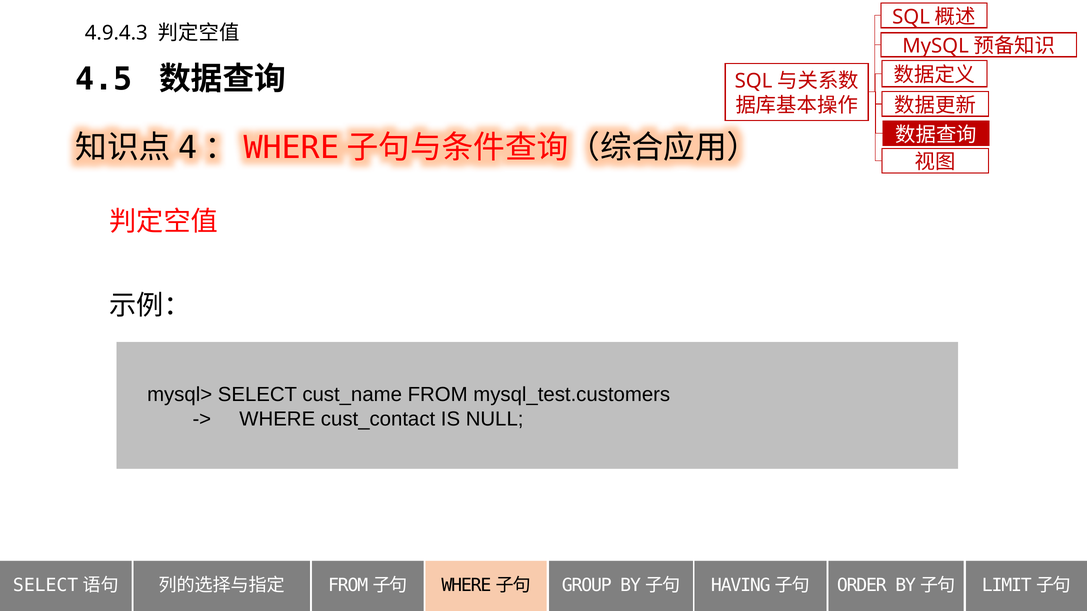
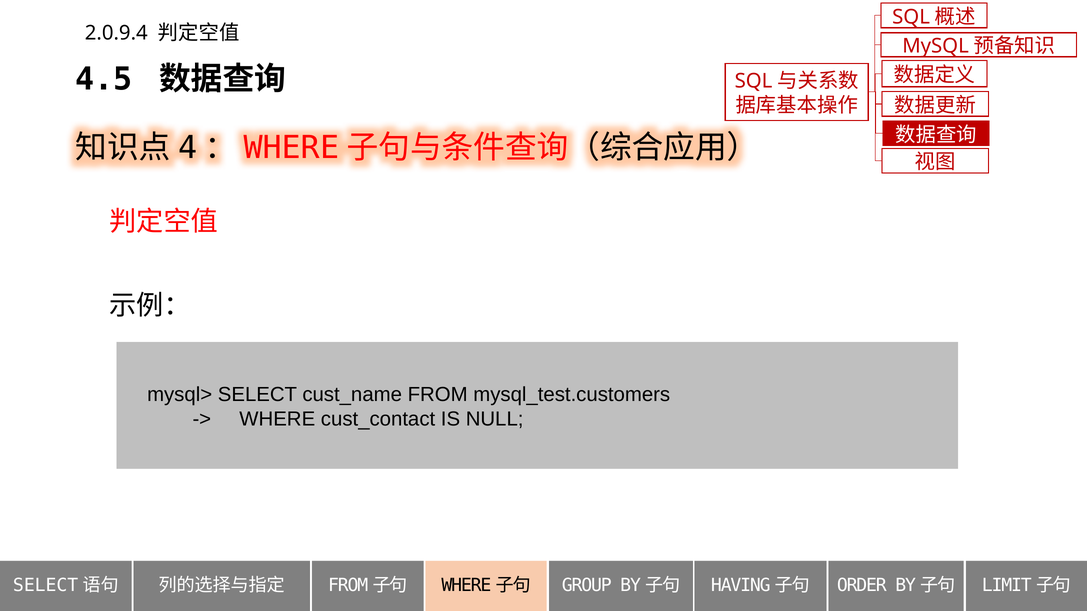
4.9.4.3: 4.9.4.3 -> 2.0.9.4 (116, 33)
